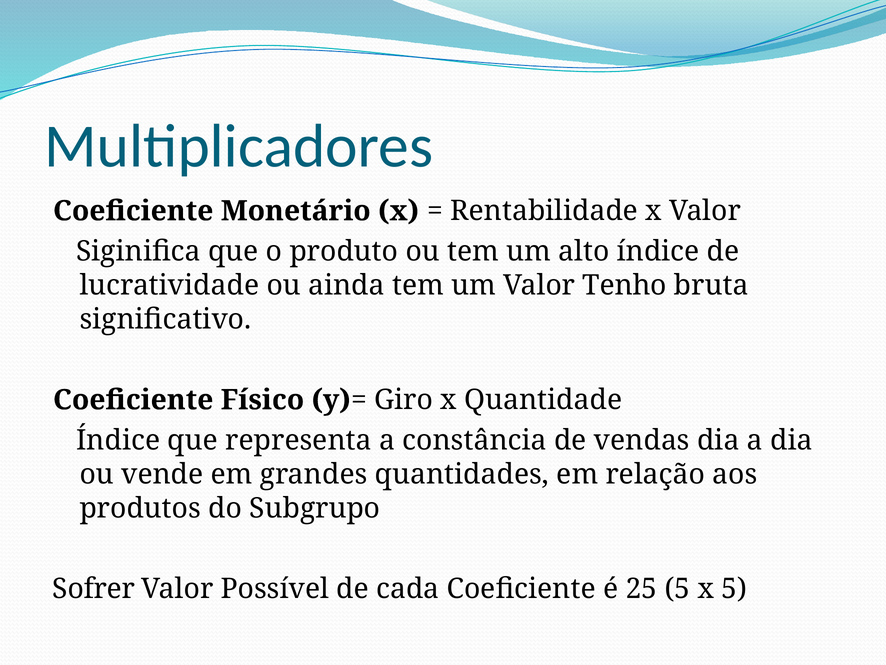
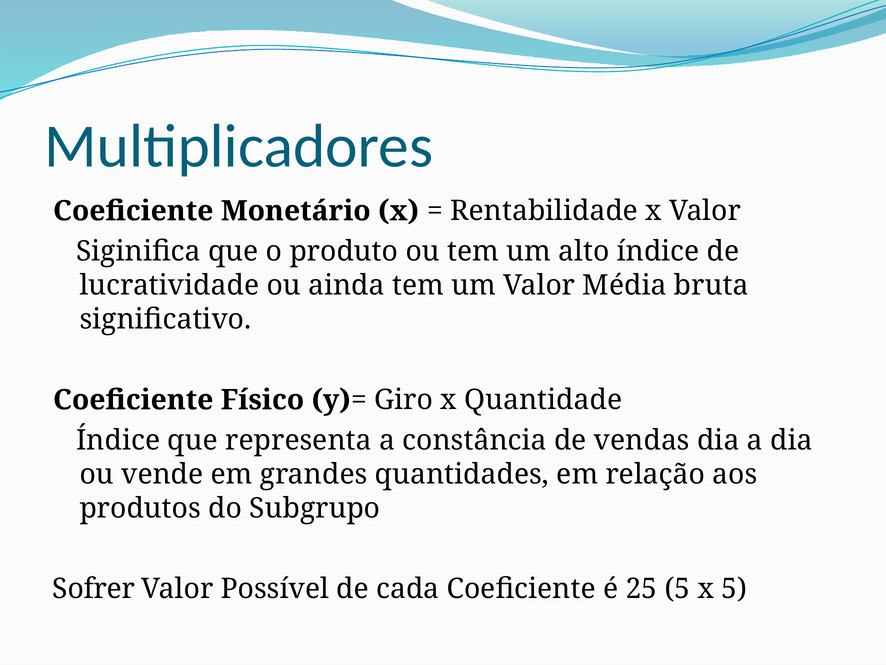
Tenho: Tenho -> Média (625, 285)
